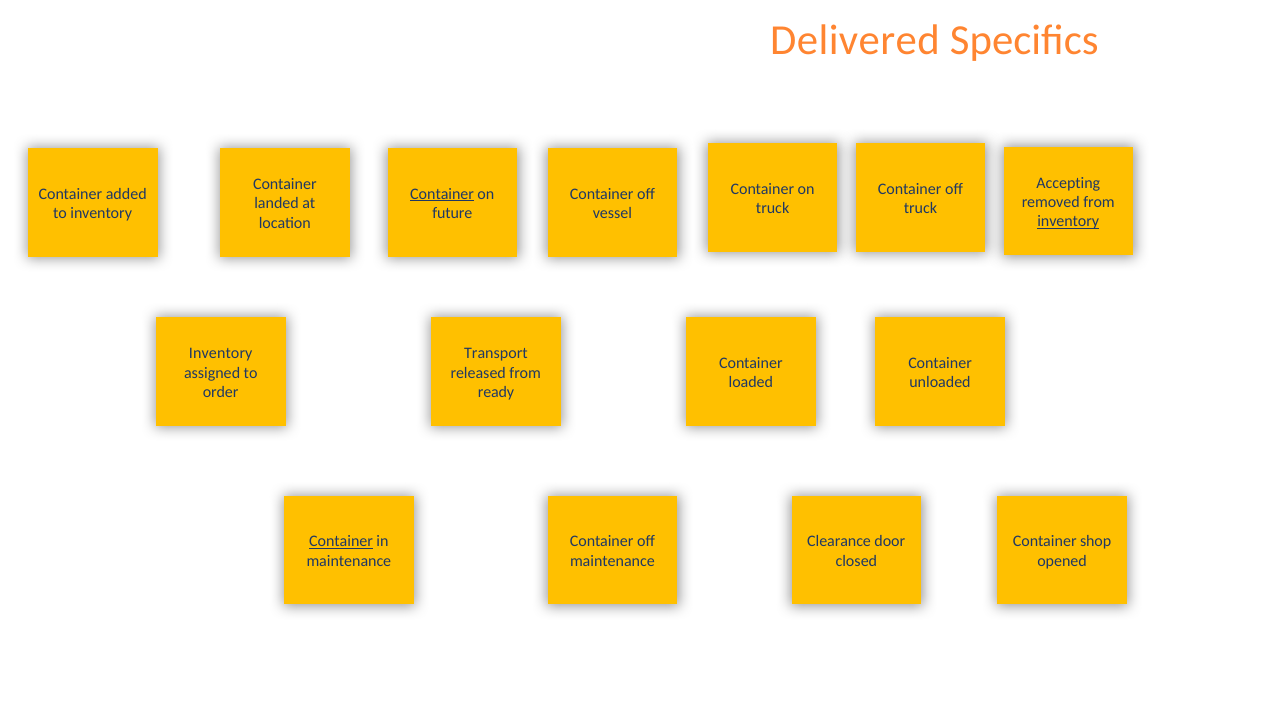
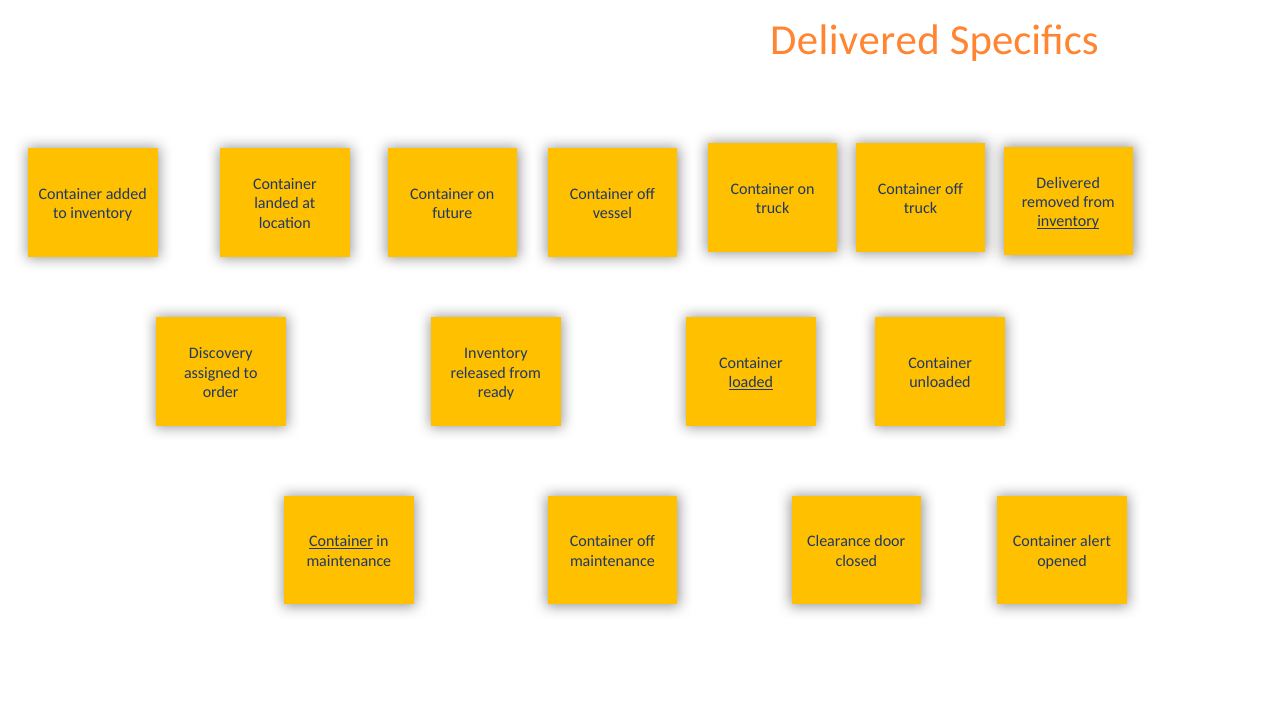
Accepting: Accepting -> Delivered (1068, 183)
Container underline: present -> none (442, 194)
Inventory: Inventory -> Discovery (221, 354)
Transport: Transport -> Inventory (496, 354)
loaded underline: none -> present (751, 382)
shop: shop -> alert (1095, 541)
